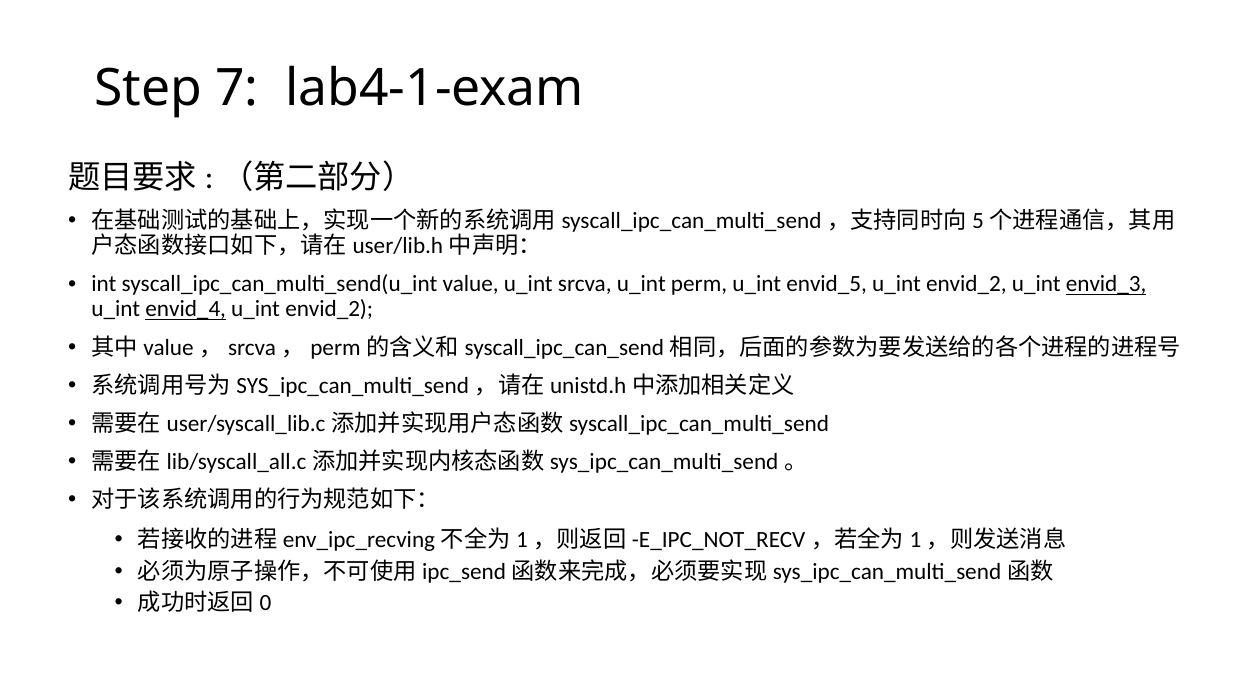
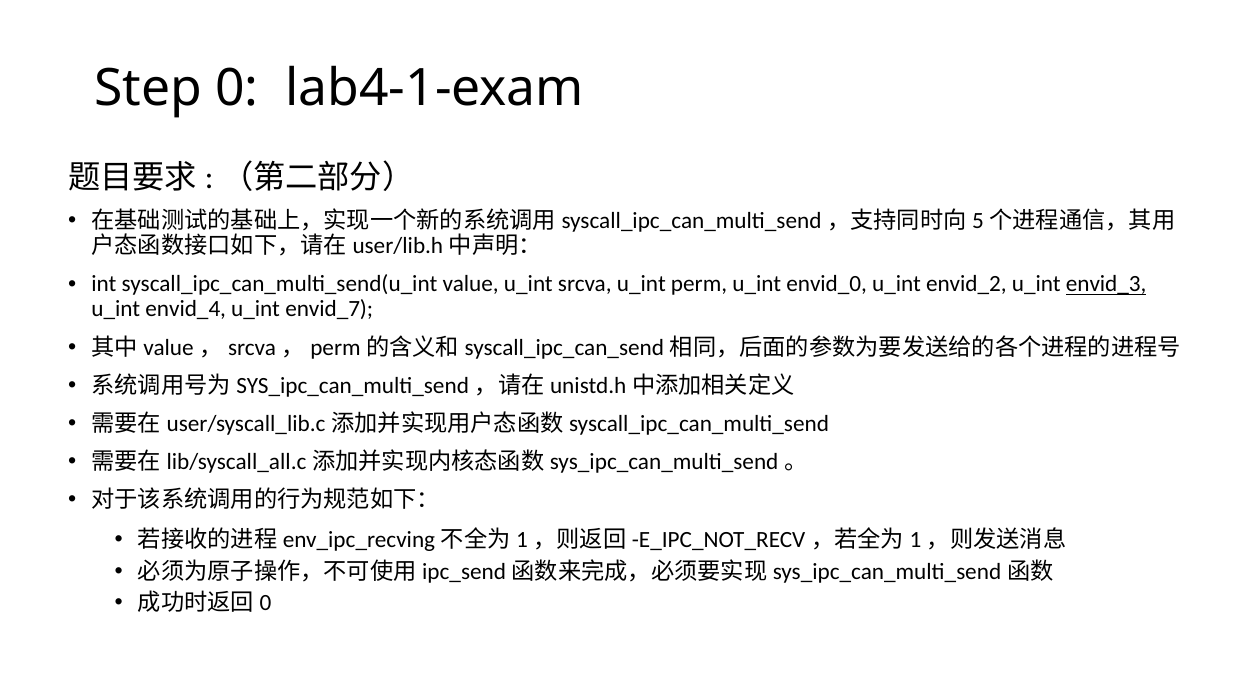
7: 7 -> 0 (237, 89)
envid_5: envid_5 -> envid_0 (827, 284)
envid_4 underline: present -> none (186, 309)
envid_2: envid_2 -> envid_7 (329, 309)
